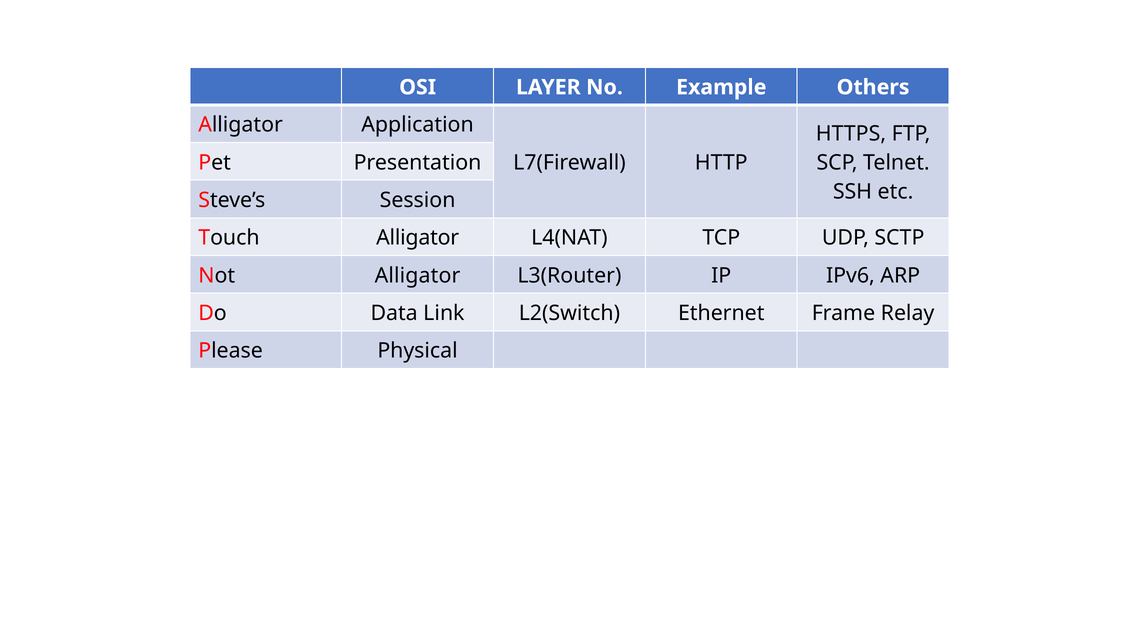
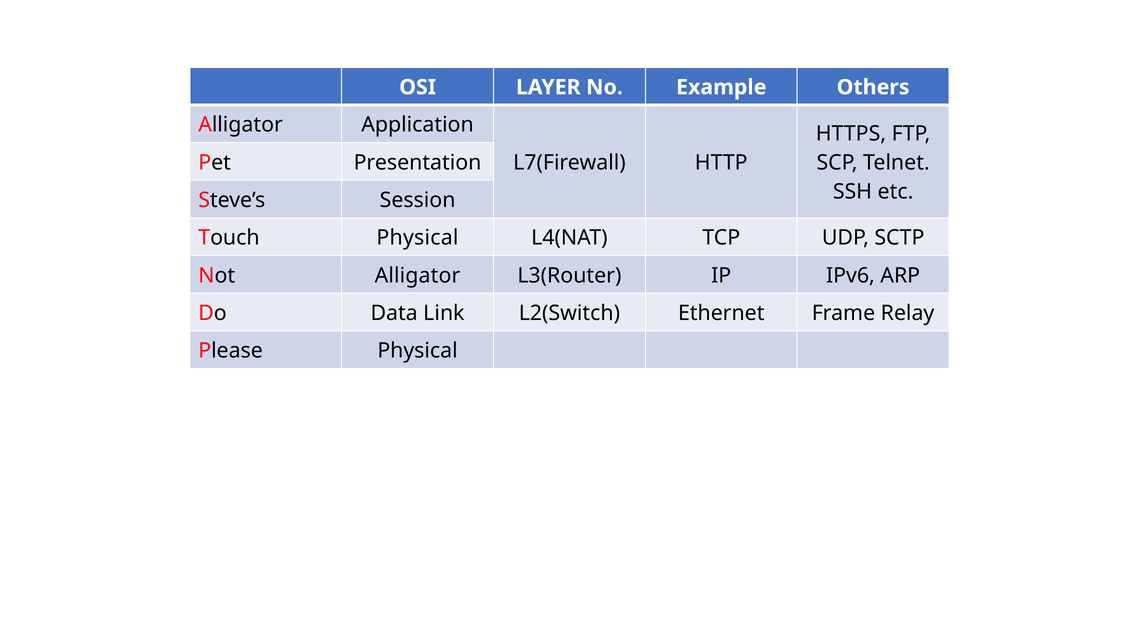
Touch Alligator: Alligator -> Physical (417, 238)
